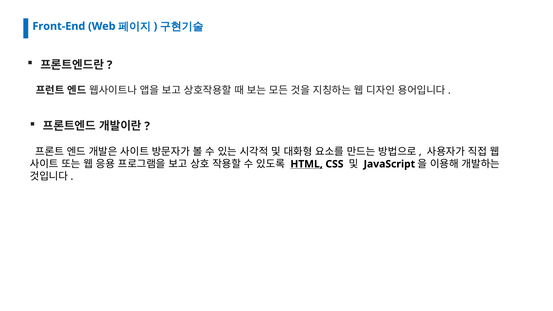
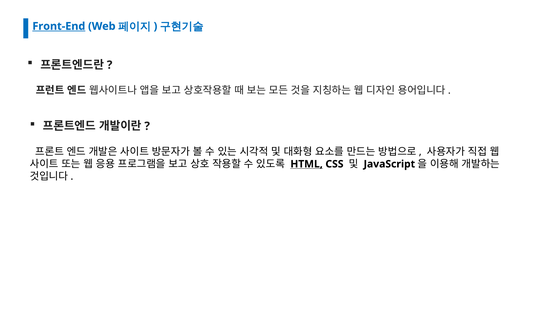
Front-End underline: none -> present (59, 26)
